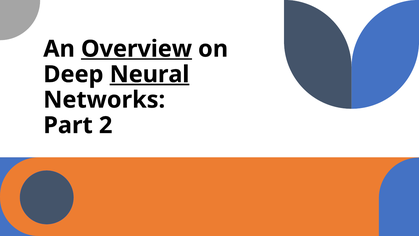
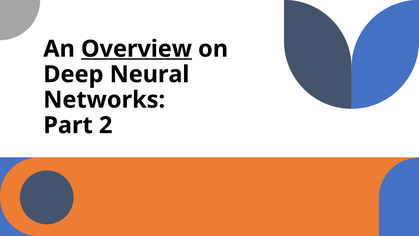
Neural underline: present -> none (150, 74)
